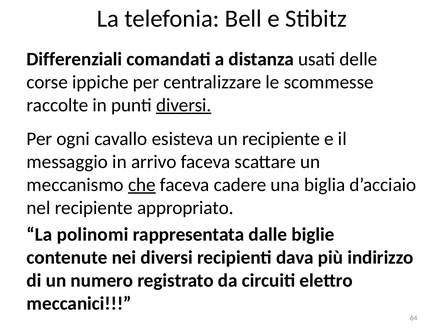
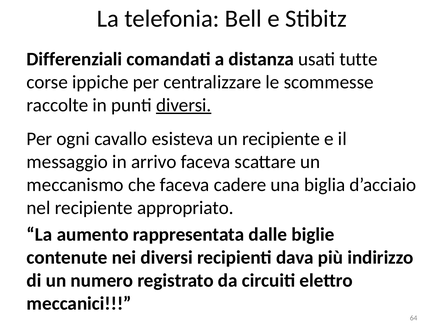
delle: delle -> tutte (359, 59)
che underline: present -> none (142, 185)
polinomi: polinomi -> aumento (93, 235)
